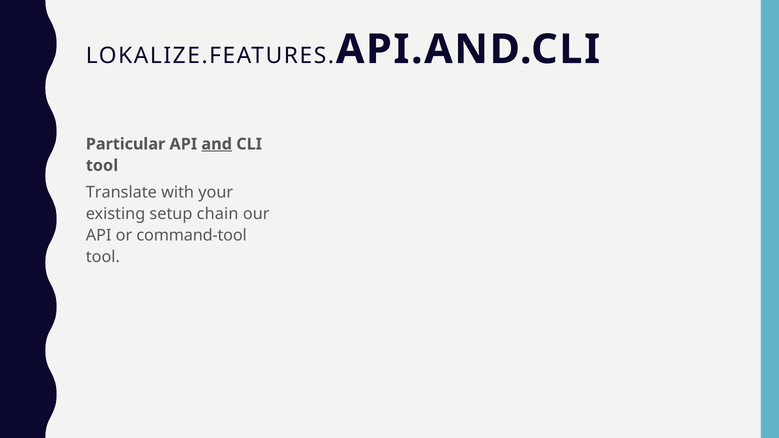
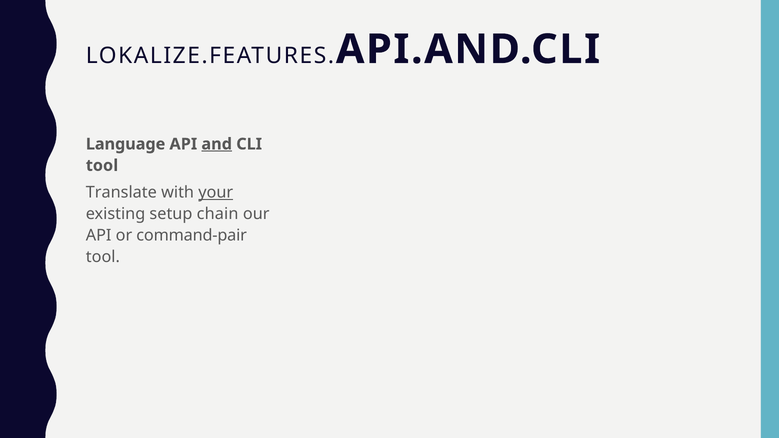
Particular: Particular -> Language (126, 144)
your underline: none -> present (216, 193)
command-tool: command-tool -> command-pair (192, 236)
